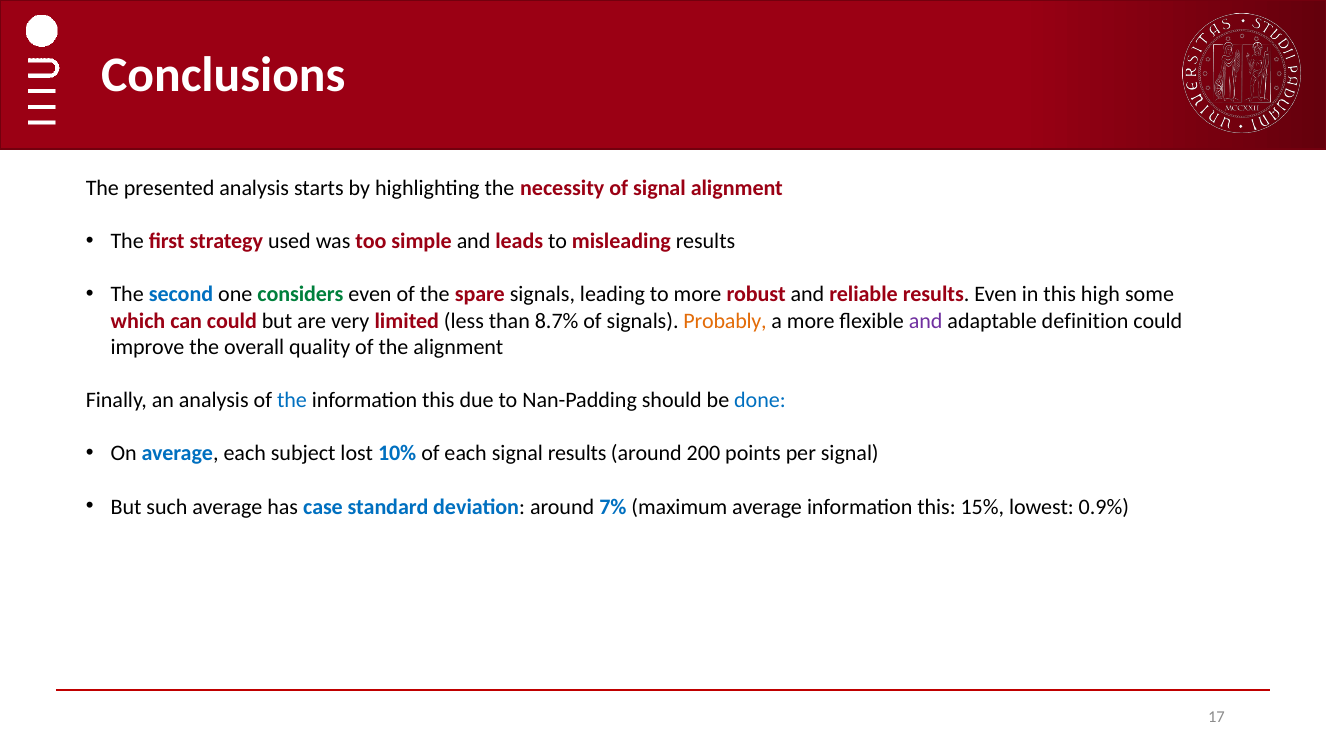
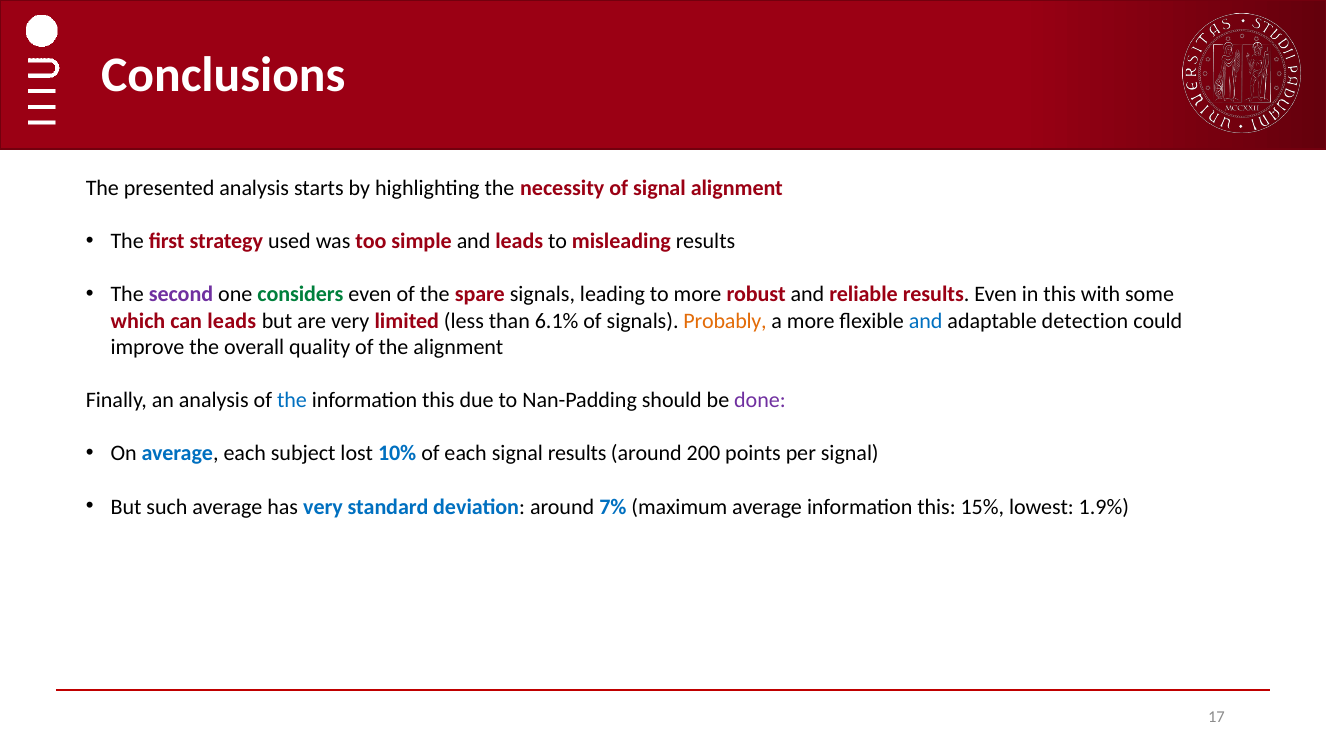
second colour: blue -> purple (181, 295)
high: high -> with (1101, 295)
can could: could -> leads (232, 321)
8.7%: 8.7% -> 6.1% (557, 321)
and colour: purple -> blue (926, 321)
definition: definition -> detection (1085, 321)
done colour: blue -> purple (760, 401)
has case: case -> very (323, 507)
0.9%: 0.9% -> 1.9% (1104, 507)
